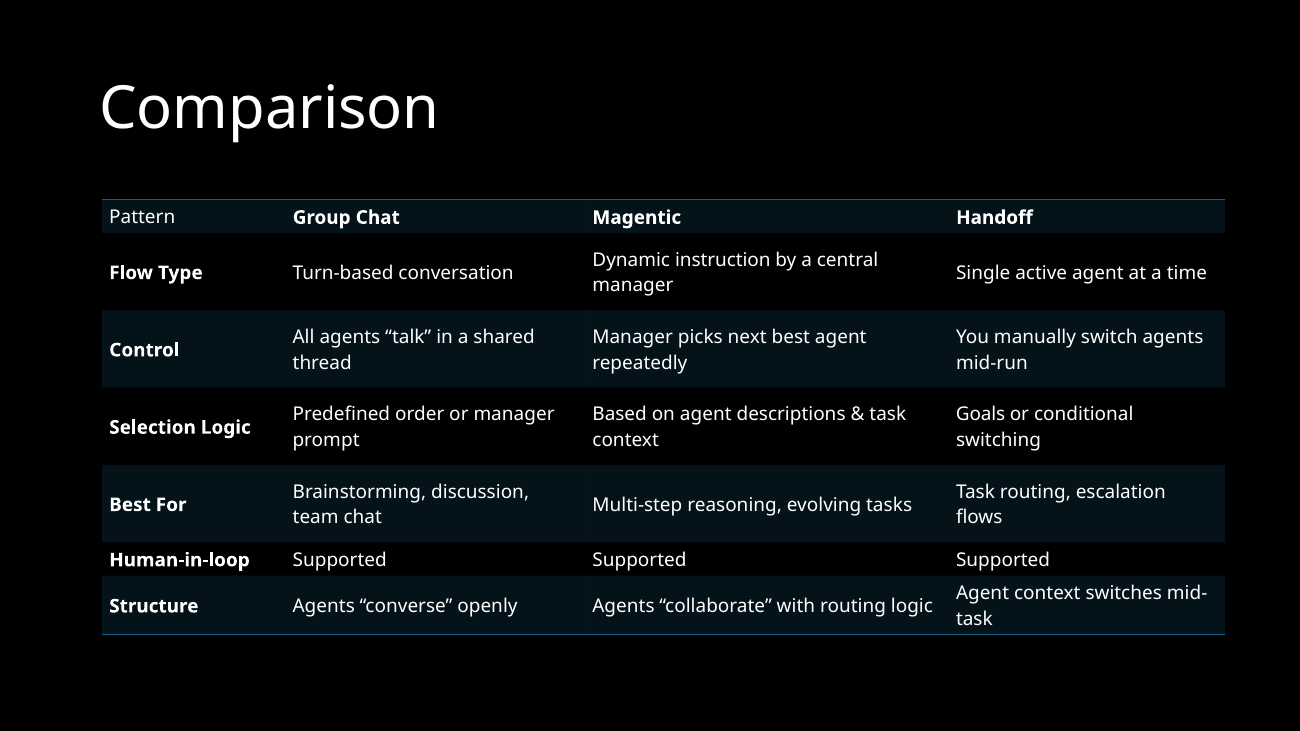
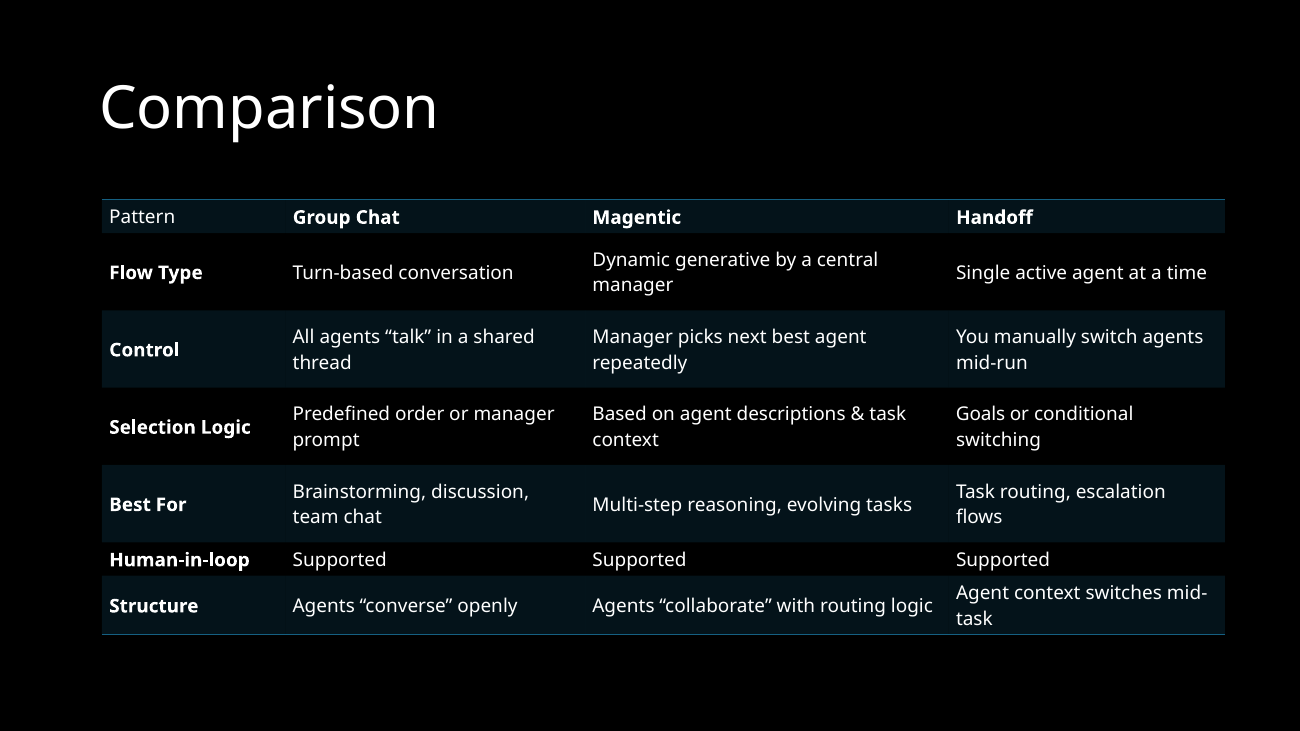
instruction: instruction -> generative (723, 260)
